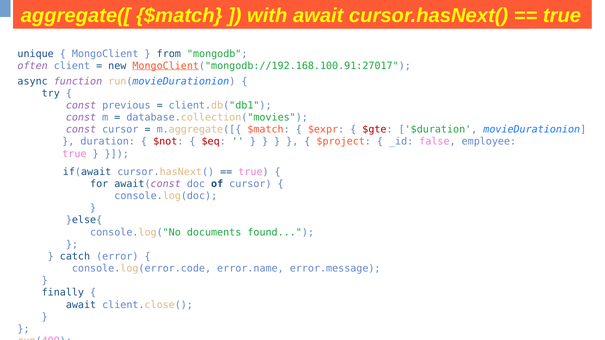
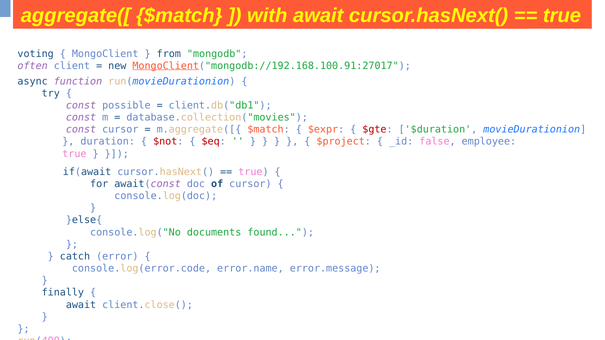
unique: unique -> voting (36, 54)
previous: previous -> possible (126, 105)
